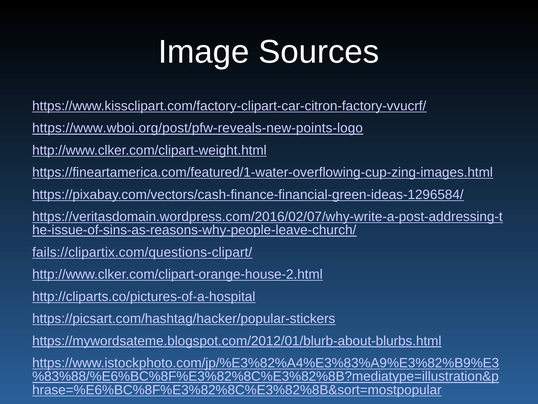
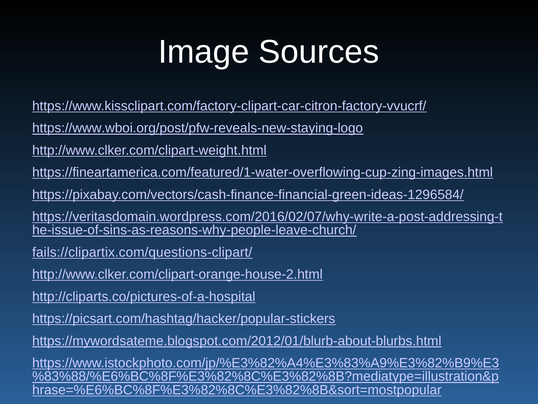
https://www.wboi.org/post/pfw-reveals-new-points-logo: https://www.wboi.org/post/pfw-reveals-new-points-logo -> https://www.wboi.org/post/pfw-reveals-new-staying-logo (198, 128)
